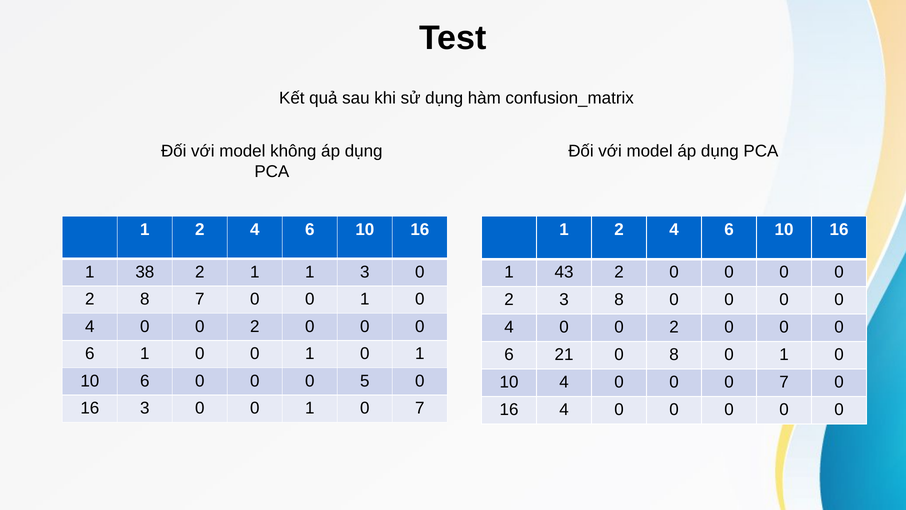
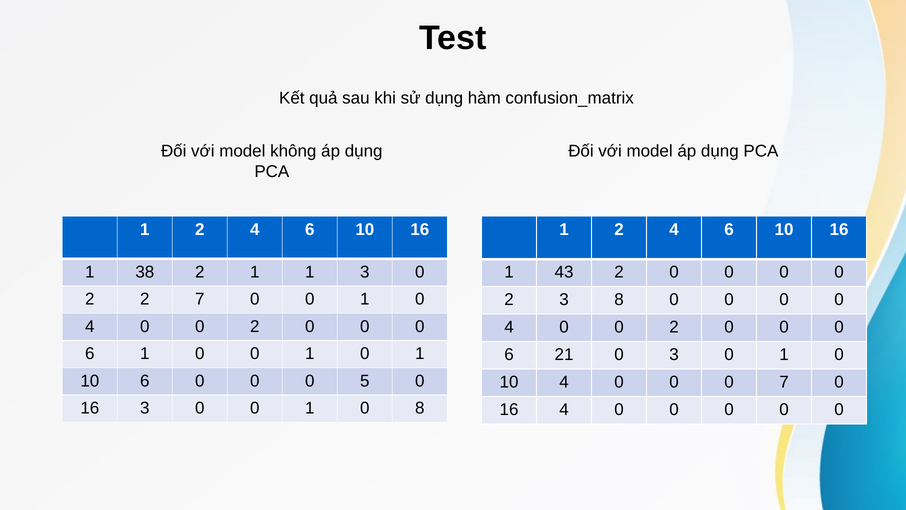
2 8: 8 -> 2 (145, 299)
0 8: 8 -> 3 (674, 354)
1 0 7: 7 -> 8 (420, 408)
